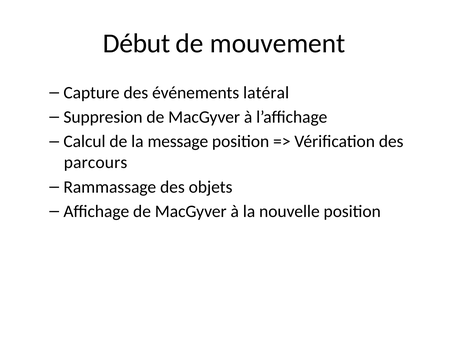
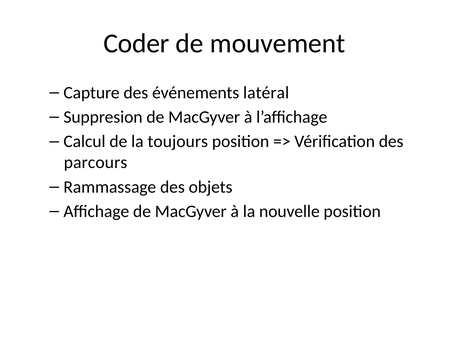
Début: Début -> Coder (136, 43)
message: message -> toujours (178, 141)
